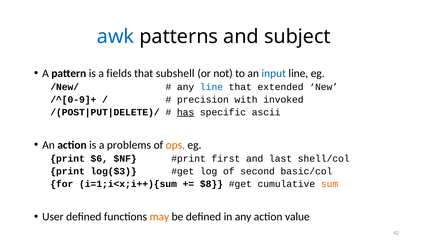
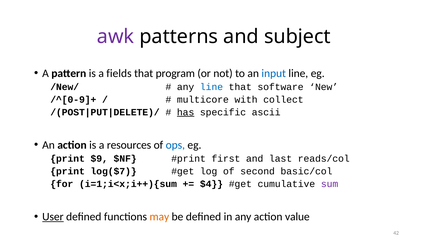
awk colour: blue -> purple (116, 36)
subshell: subshell -> program (175, 73)
extended: extended -> software (281, 87)
precision: precision -> multicore (203, 99)
invoked: invoked -> collect (283, 99)
problems: problems -> resources (129, 145)
ops colour: orange -> blue (175, 145)
$6: $6 -> $9 (99, 158)
shell/col: shell/col -> reads/col (324, 158)
log($3: log($3 -> log($7 (114, 171)
$8: $8 -> $4 (211, 184)
sum colour: orange -> purple (330, 184)
User underline: none -> present (53, 216)
